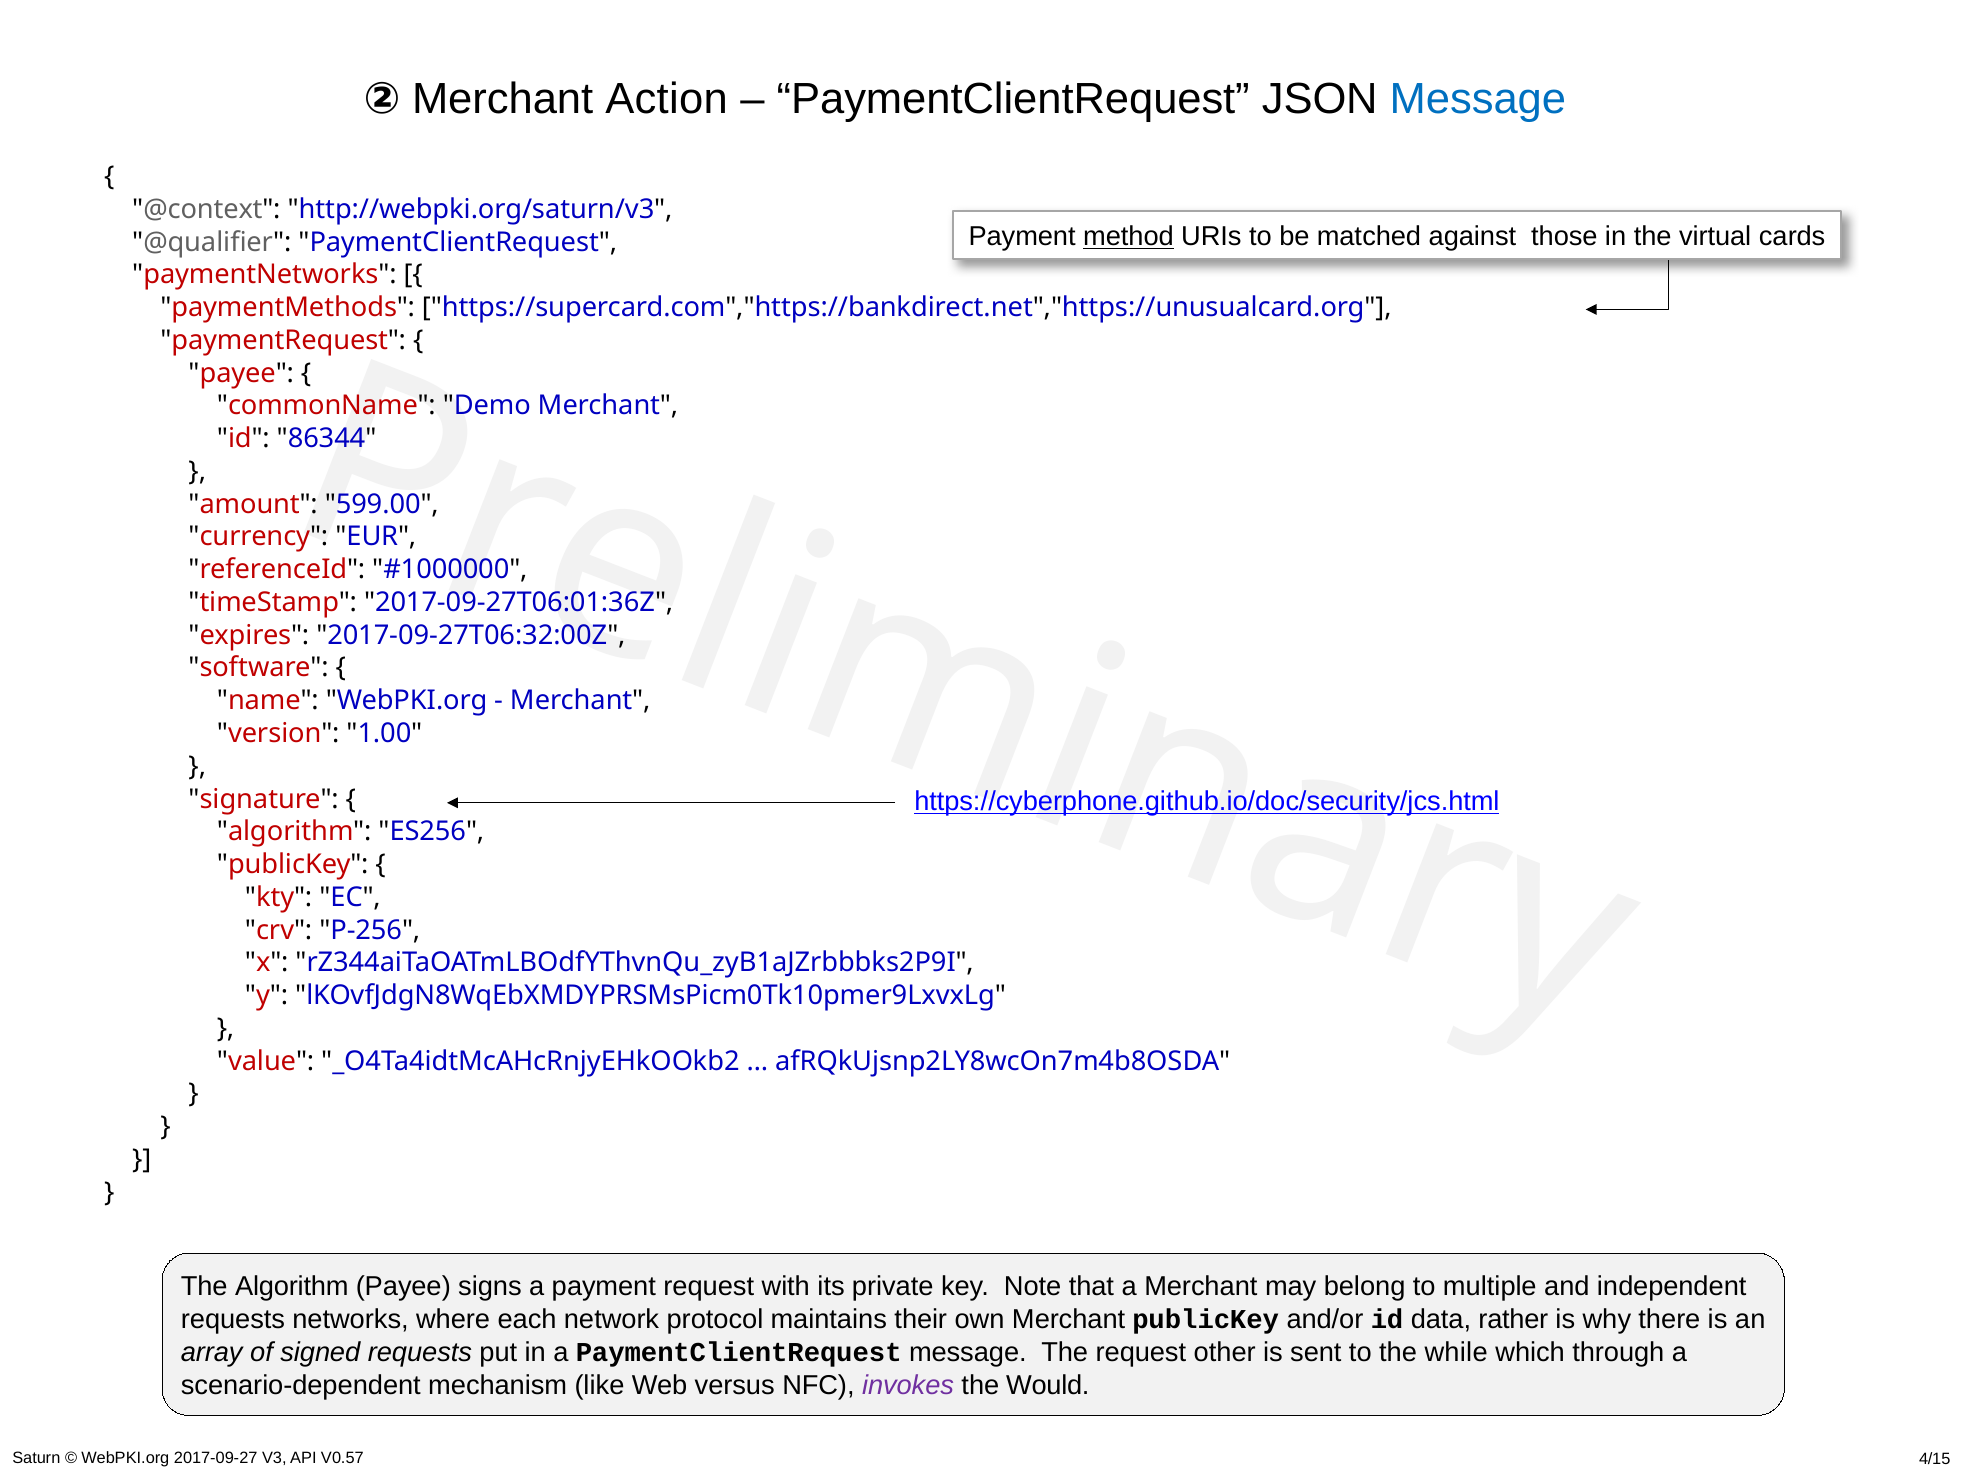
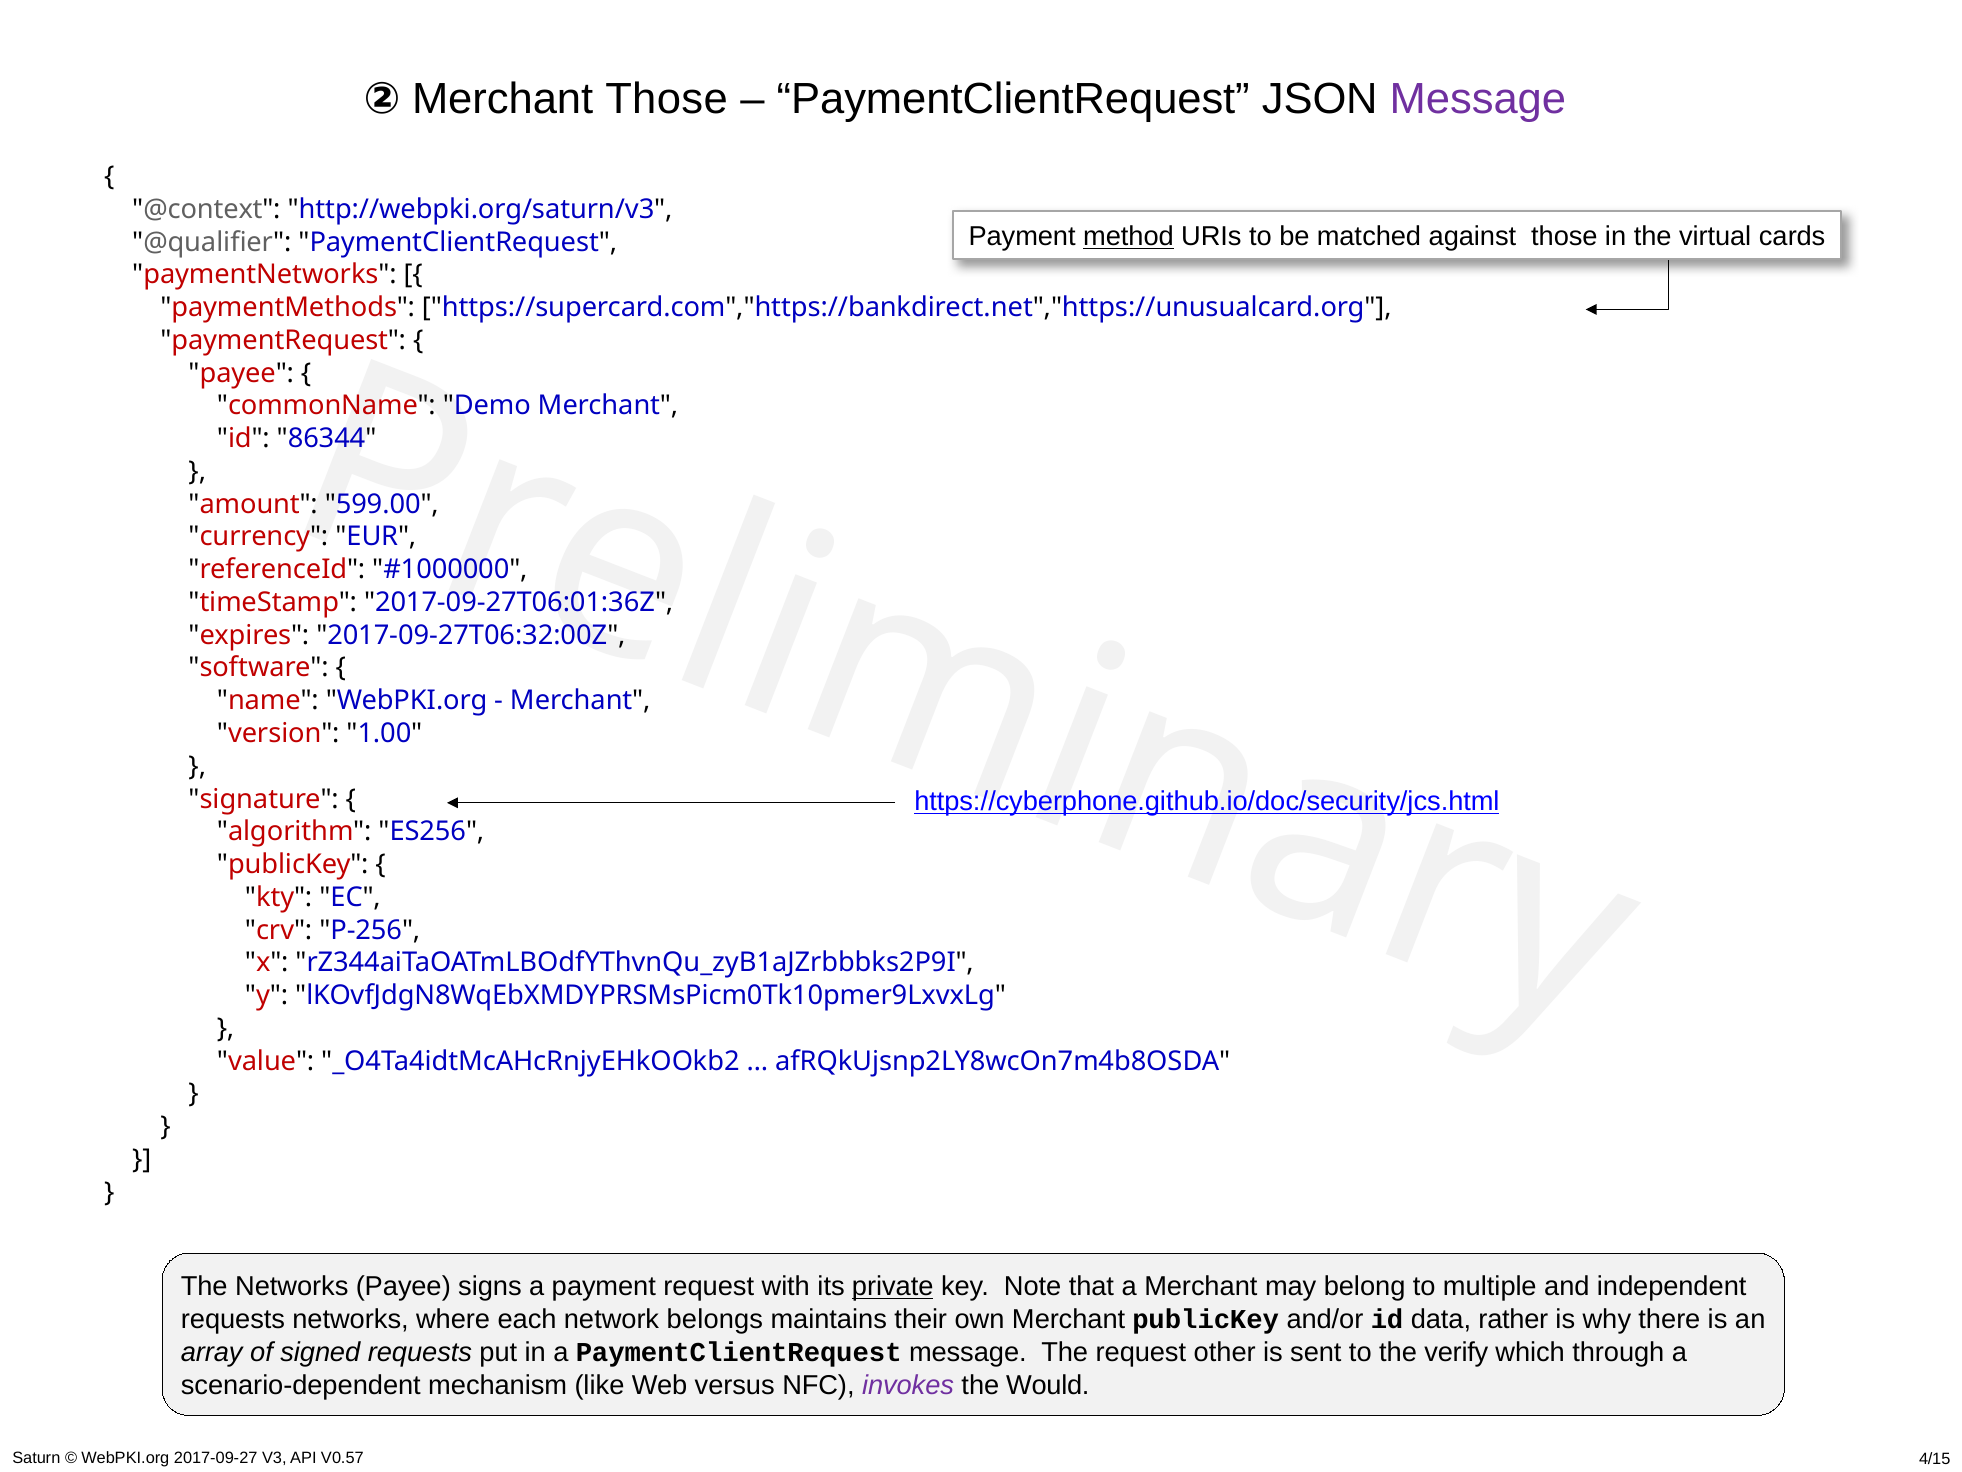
Merchant Action: Action -> Those (667, 99)
Message colour: blue -> purple (1478, 99)
The Algorithm: Algorithm -> Networks (292, 1286)
private underline: none -> present (893, 1286)
protocol: protocol -> belongs (715, 1319)
while: while -> verify (1456, 1352)
